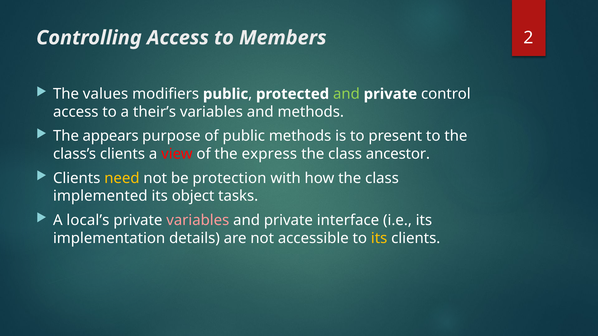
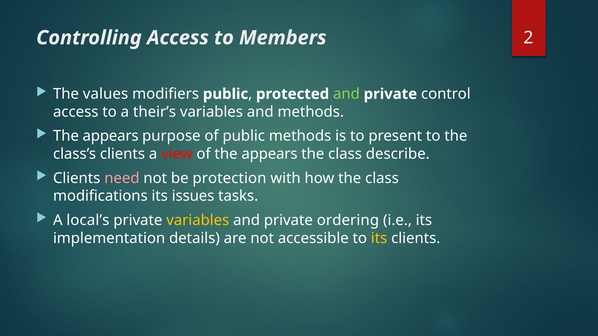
of the express: express -> appears (269, 154)
ancestor: ancestor -> describe (398, 154)
need colour: yellow -> pink (122, 178)
implemented: implemented -> modifications (100, 196)
object: object -> issues (193, 196)
variables colour: pink -> yellow (198, 220)
interface: interface -> ordering (348, 220)
